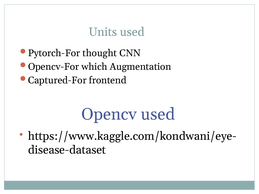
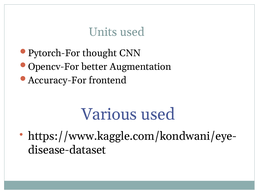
which: which -> better (94, 67)
Captured-For: Captured-For -> Accuracy-For (57, 80)
Opencv: Opencv -> Various (109, 114)
